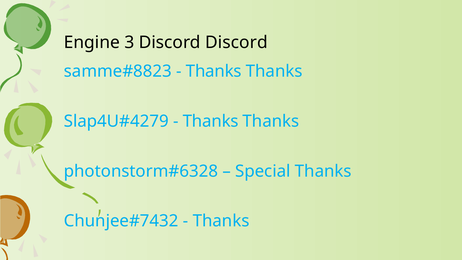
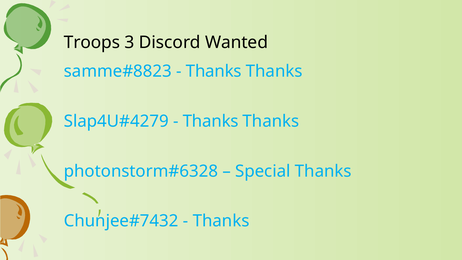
Engine: Engine -> Troops (92, 43)
Discord Discord: Discord -> Wanted (237, 43)
